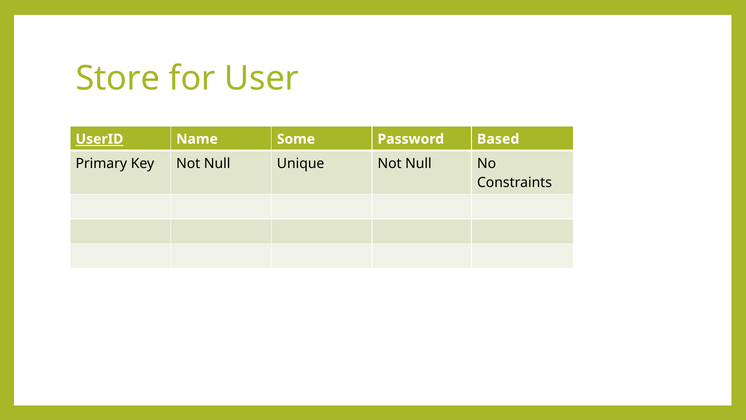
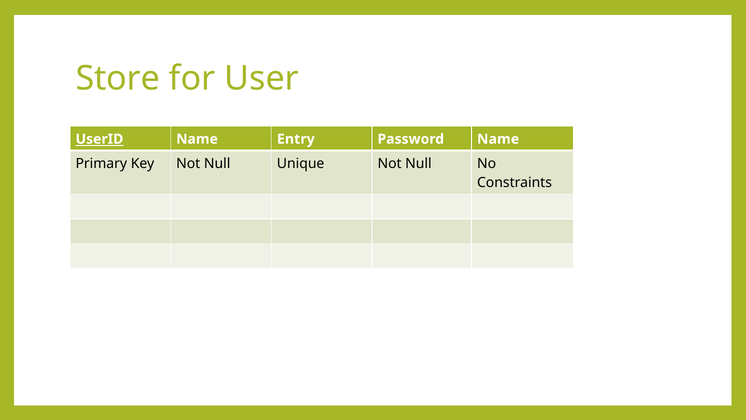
Some: Some -> Entry (296, 139)
Password Based: Based -> Name (498, 139)
